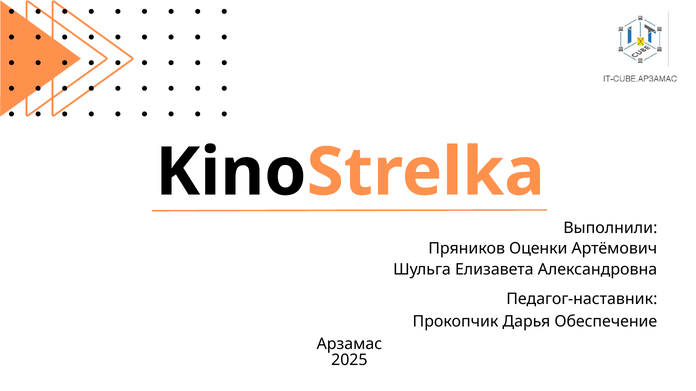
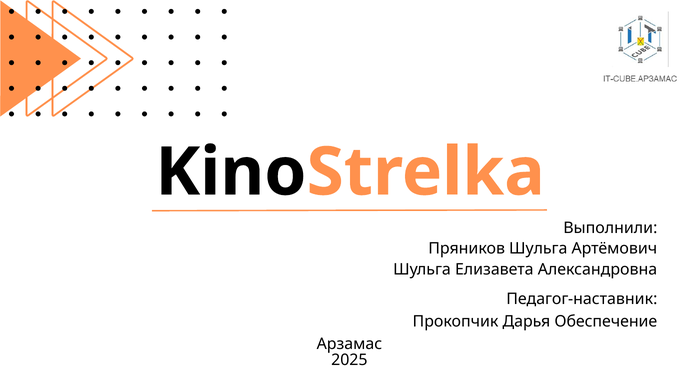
Пряников Оценки: Оценки -> Шульга (538, 249)
